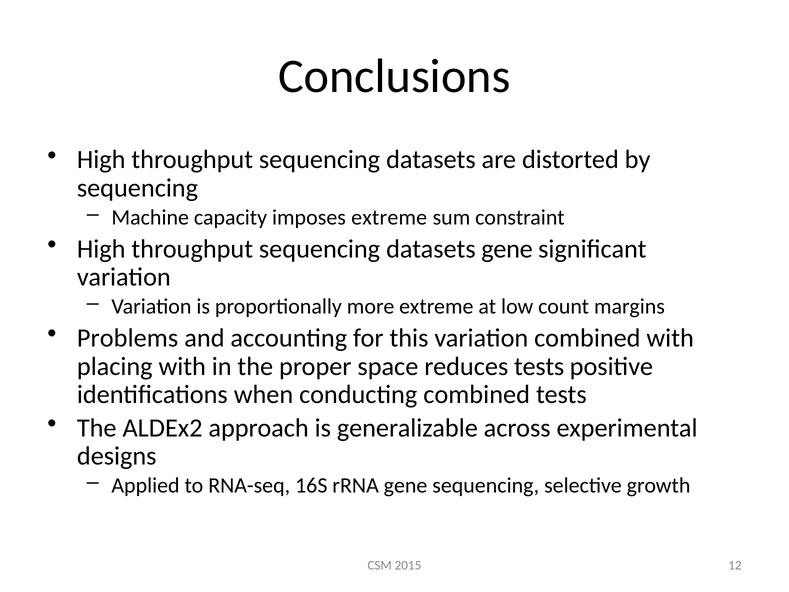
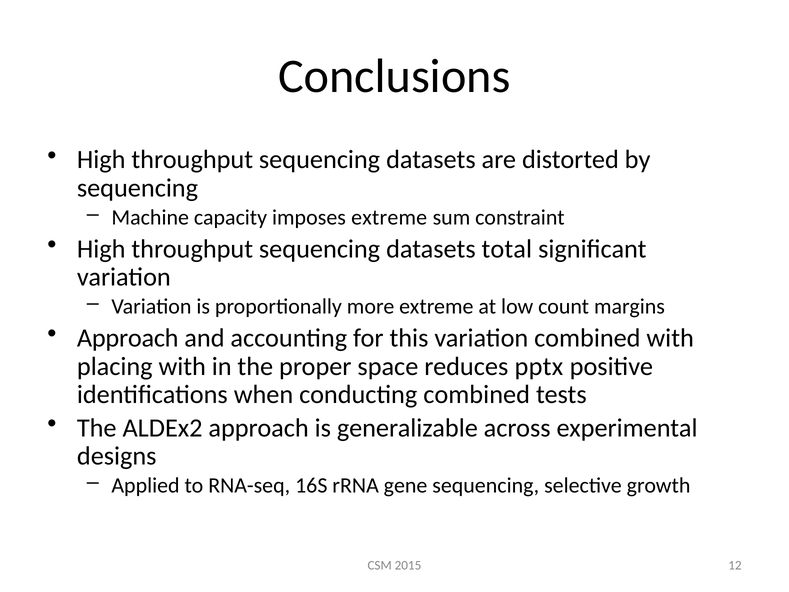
datasets gene: gene -> total (507, 249)
Problems: Problems -> Approach (128, 338)
reduces tests: tests -> pptx (539, 366)
